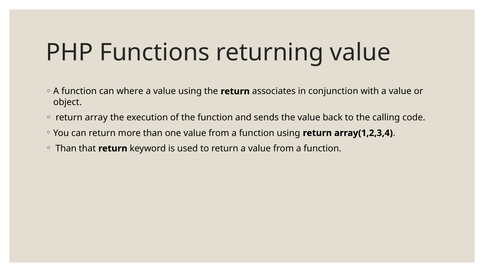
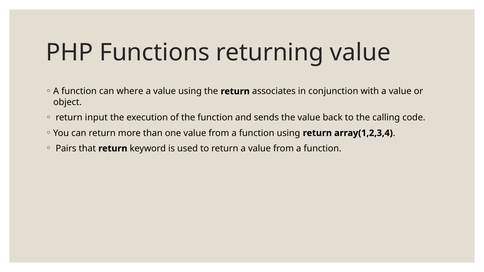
array: array -> input (96, 118)
Than: Than -> Pairs (66, 149)
